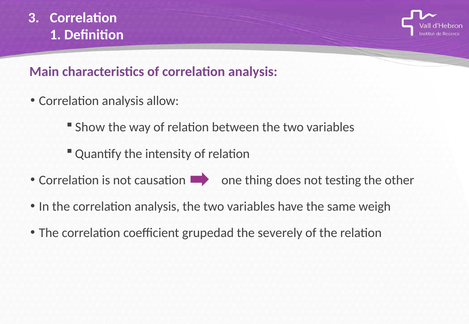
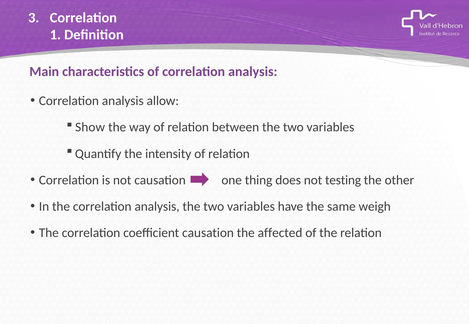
coefficient grupedad: grupedad -> causation (208, 233)
severely: severely -> affected (280, 233)
